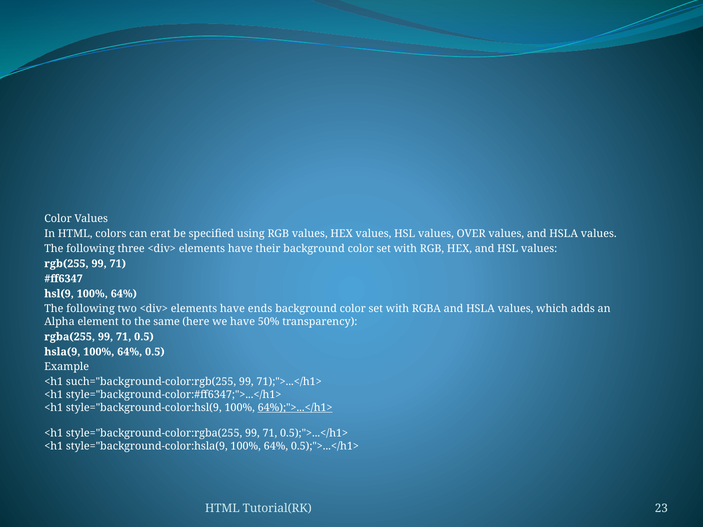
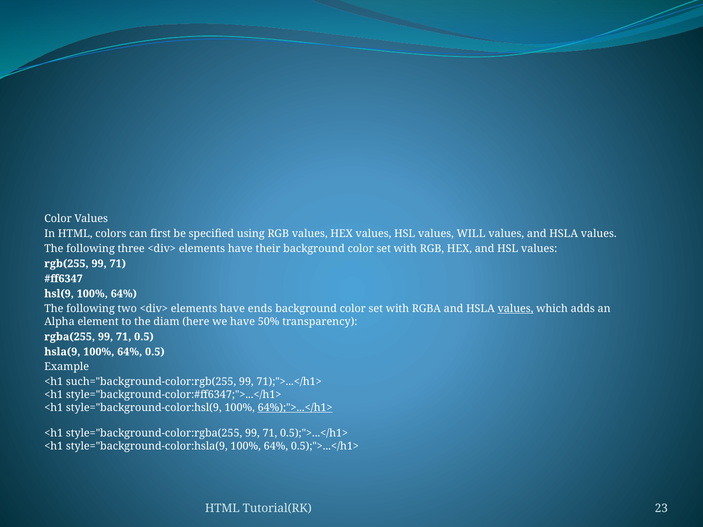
erat: erat -> first (160, 234)
OVER: OVER -> WILL (471, 234)
values underline: none -> present (516, 309)
same: same -> diam (167, 322)
